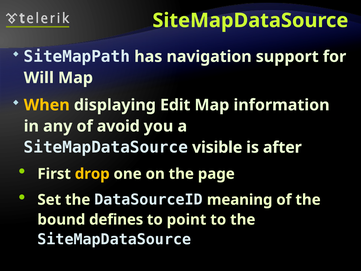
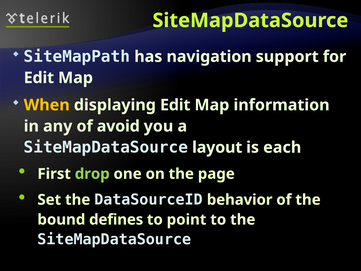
Will: Will -> Edit (39, 78)
visible: visible -> layout (217, 147)
after: after -> each (282, 147)
drop colour: yellow -> light green (92, 174)
meaning: meaning -> behavior (240, 200)
